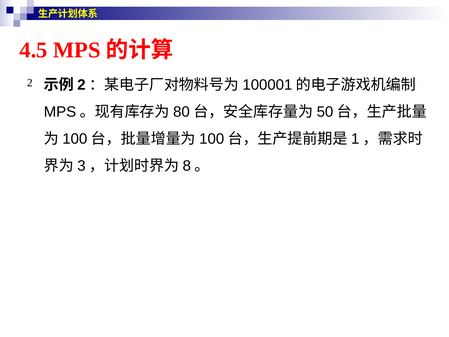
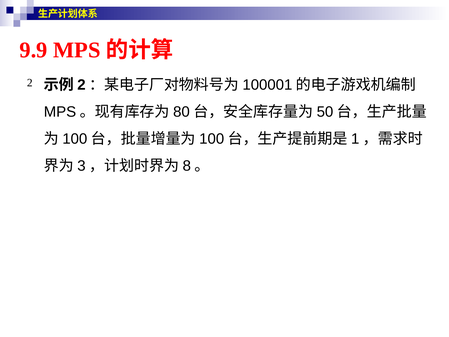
4.5: 4.5 -> 9.9 (33, 50)
